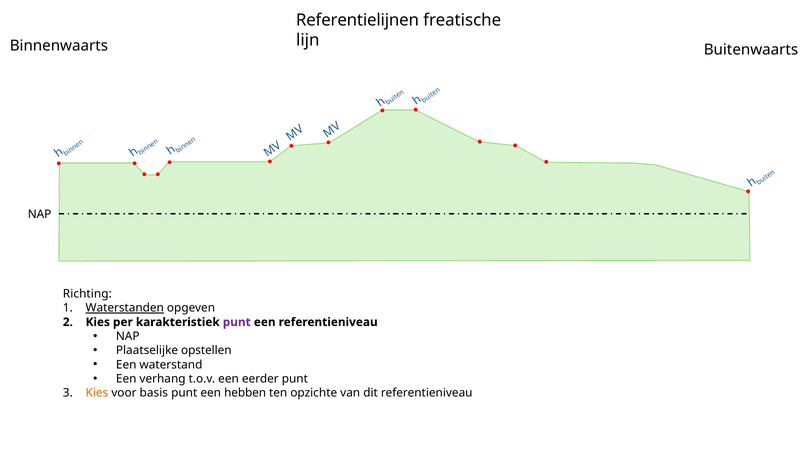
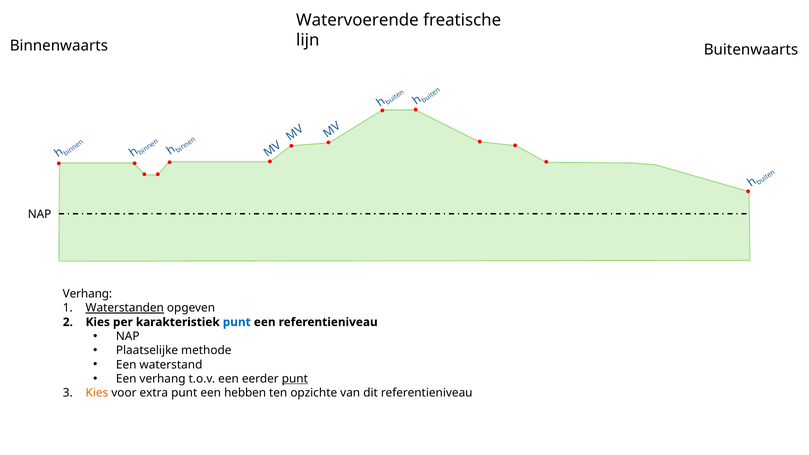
Referentielijnen: Referentielijnen -> Watervoerende (357, 20)
Richting: Richting -> Verhang (87, 294)
punt colour: purple -> blue (237, 322)
opstellen: opstellen -> methode (206, 351)
punt underline: none -> present (295, 379)
basis: basis -> extra (154, 393)
